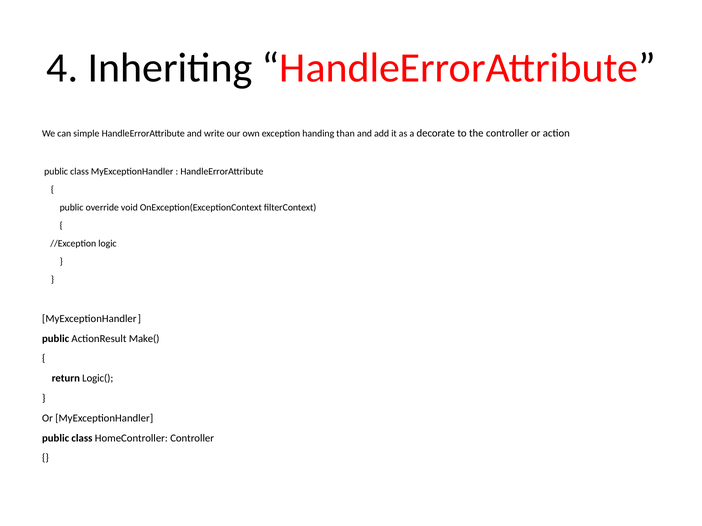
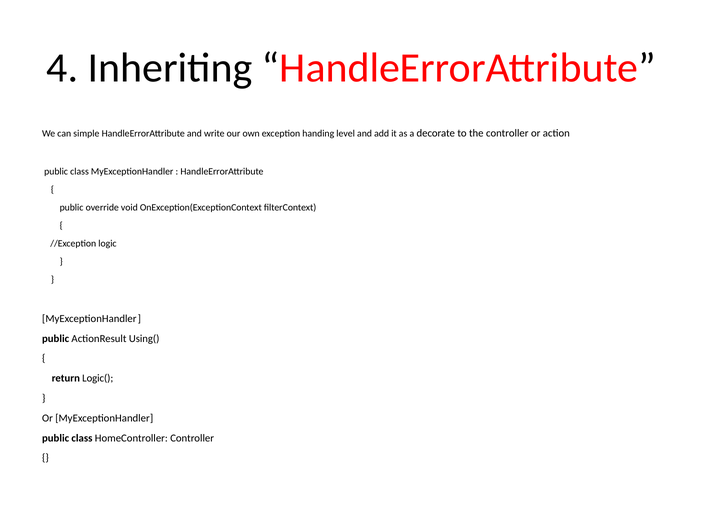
than: than -> level (346, 134)
Make(: Make( -> Using( (144, 339)
